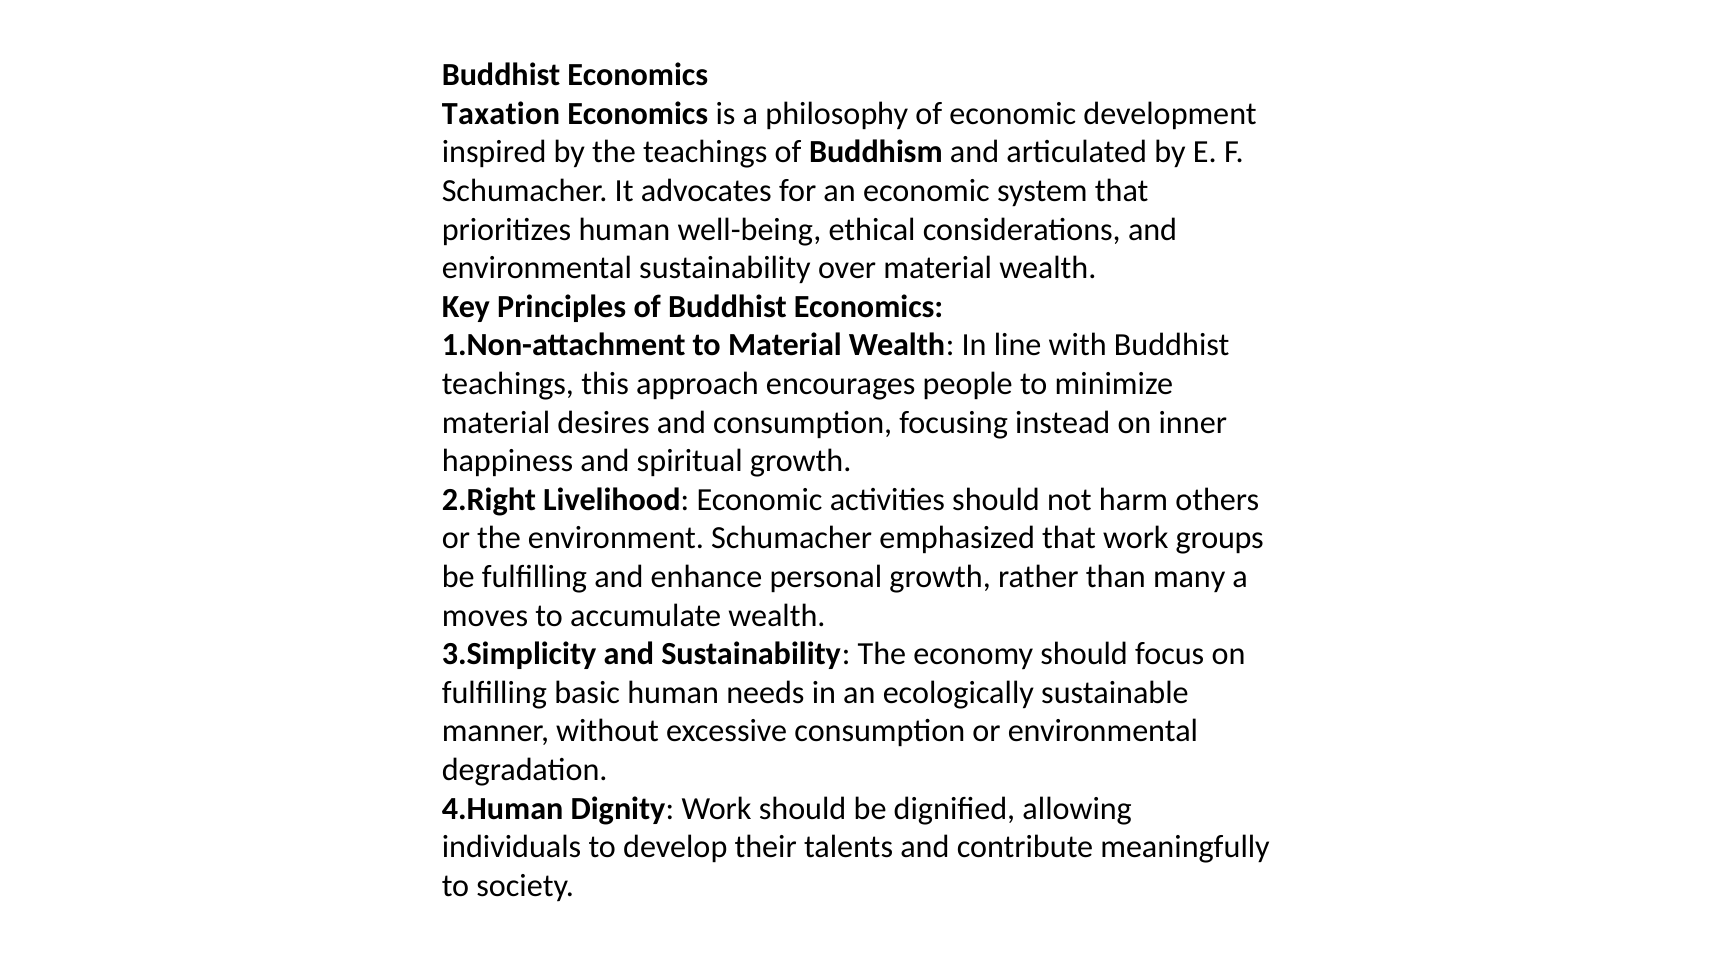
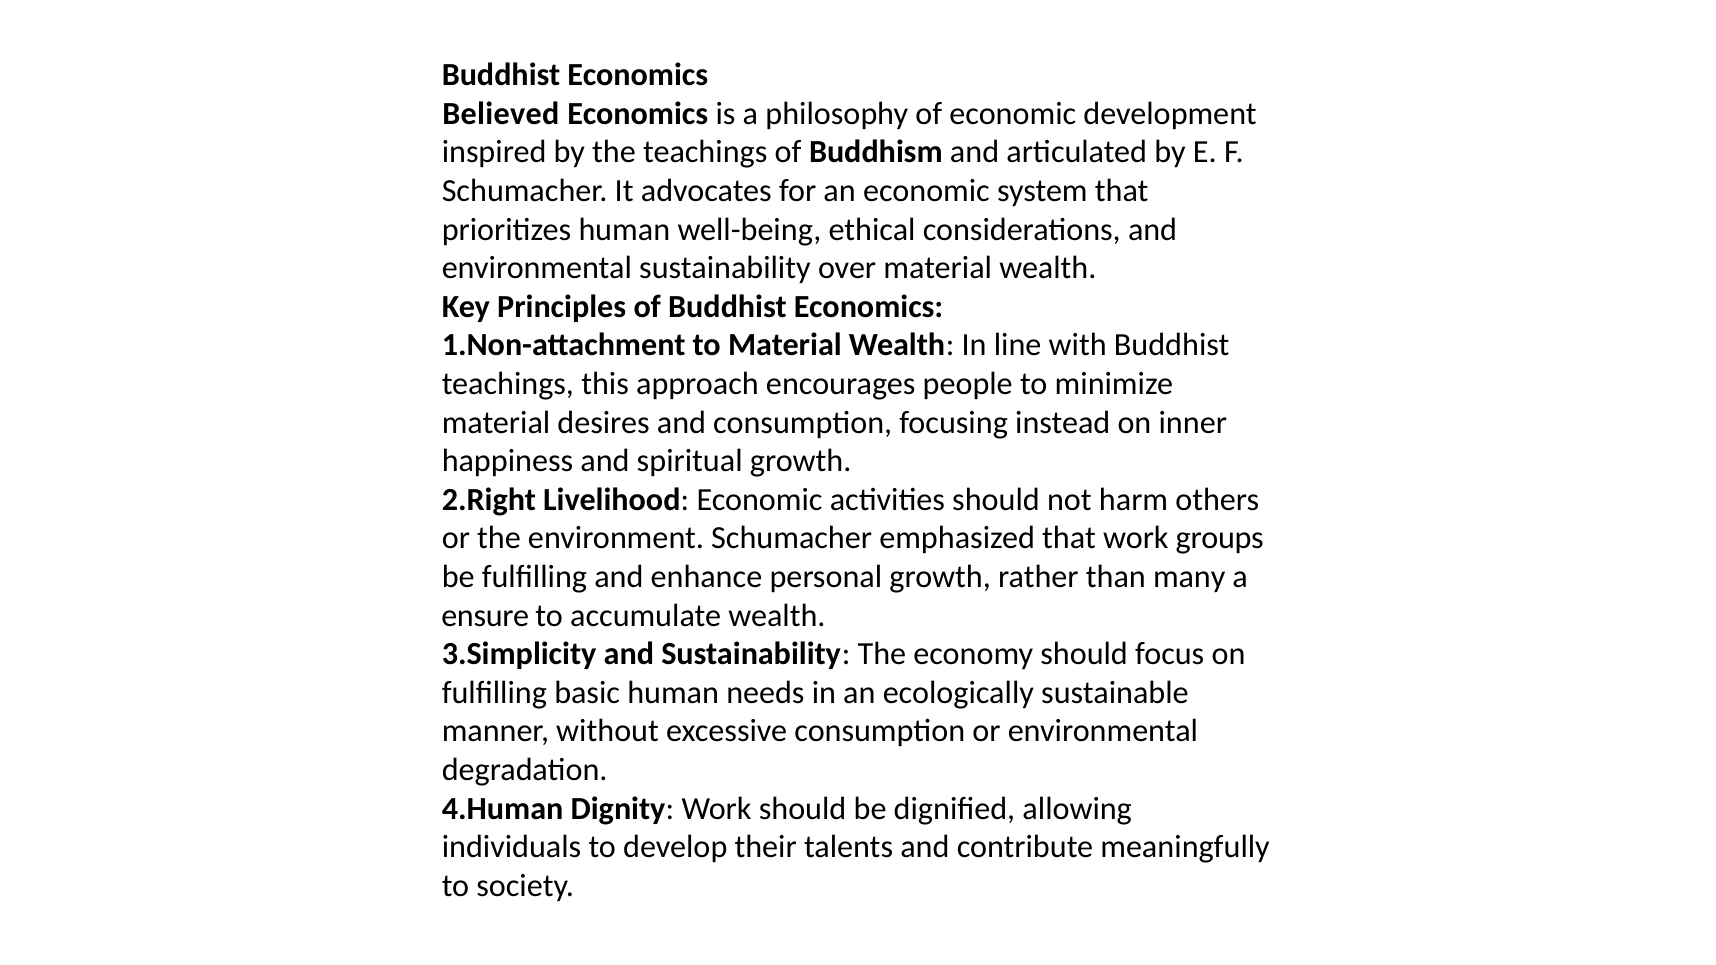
Taxation: Taxation -> Believed (501, 114)
moves: moves -> ensure (485, 616)
